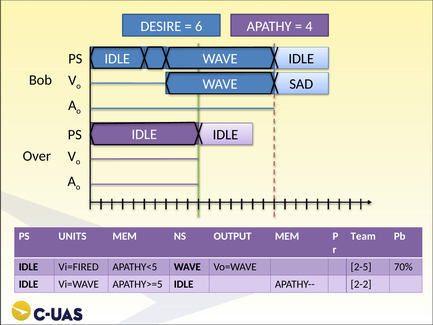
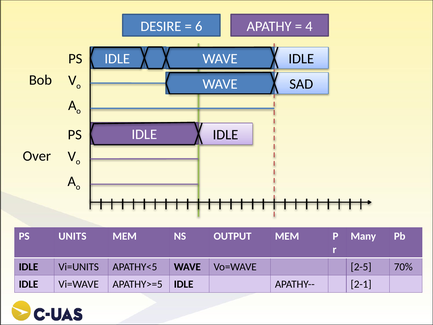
Team: Team -> Many (363, 236)
Vi=FIRED: Vi=FIRED -> Vi=UNITS (79, 267)
2-2: 2-2 -> 2-1 (361, 284)
